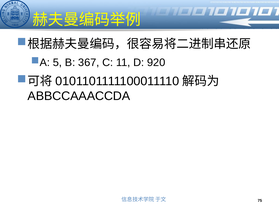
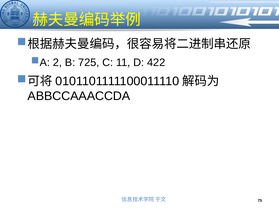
5: 5 -> 2 (57, 63)
367: 367 -> 725 (89, 63)
920: 920 -> 422 (156, 63)
